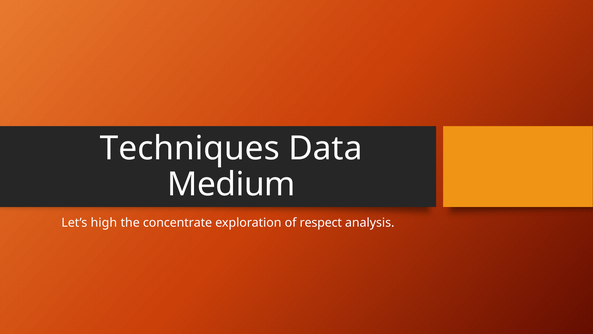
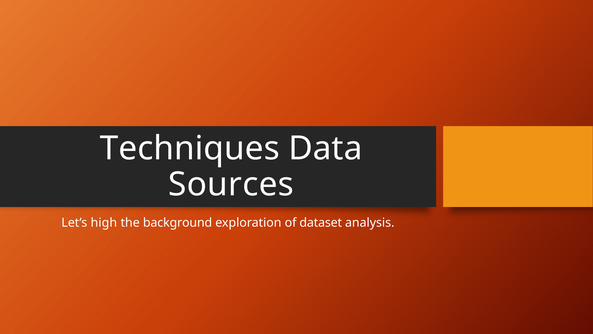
Medium: Medium -> Sources (231, 184)
concentrate: concentrate -> background (178, 223)
respect: respect -> dataset (321, 223)
